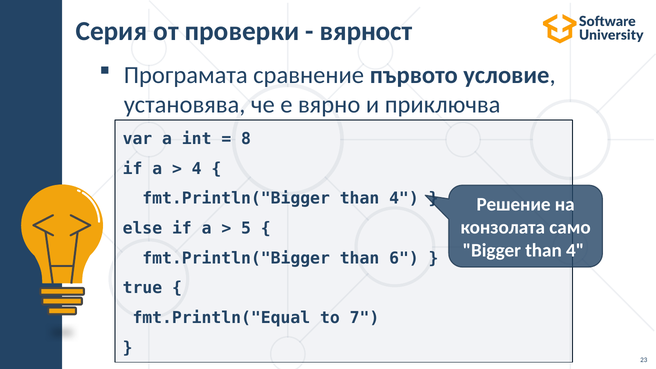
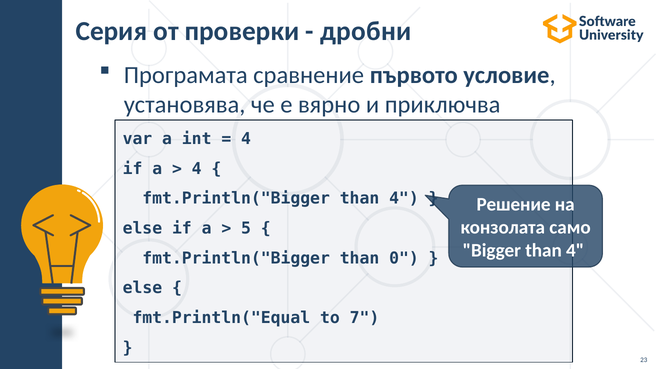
вярност: вярност -> дробни (366, 31)
8: 8 -> 4 (246, 139)
6: 6 -> 0 (404, 258)
true: true -> еlse (142, 288)
